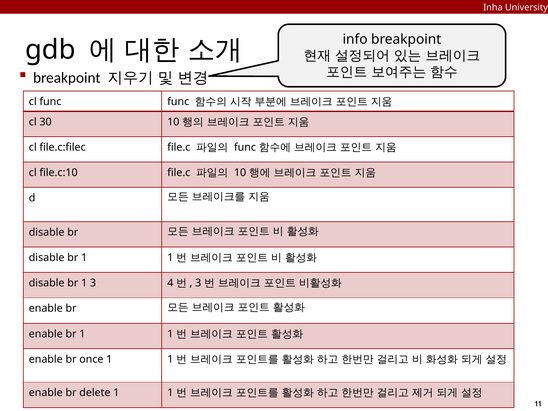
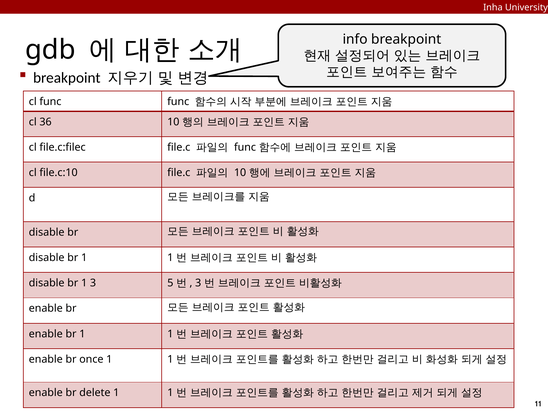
30: 30 -> 36 (46, 122)
4: 4 -> 5 (170, 283)
